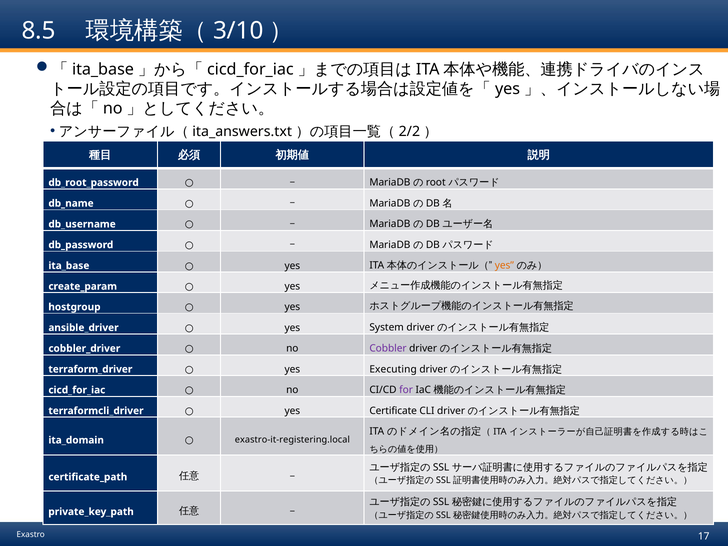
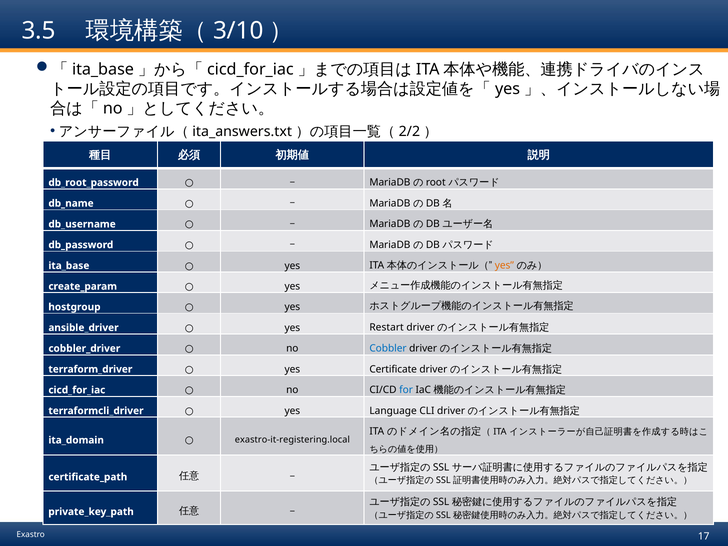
8.5: 8.5 -> 3.5 (39, 31)
System: System -> Restart (387, 328)
Cobbler colour: purple -> blue (388, 348)
Executing: Executing -> Certificate (393, 369)
for colour: purple -> blue (406, 390)
Certificate: Certificate -> Language (393, 411)
